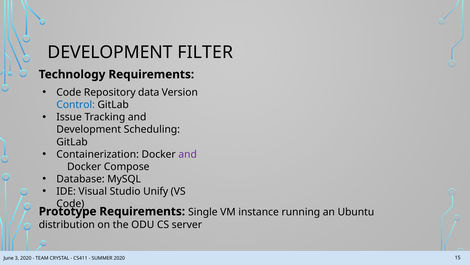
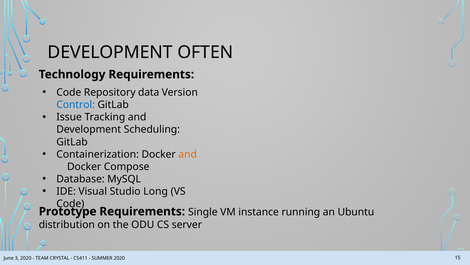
FILTER: FILTER -> OFTEN (205, 52)
and colour: purple -> orange (188, 154)
Unify: Unify -> Long (156, 191)
